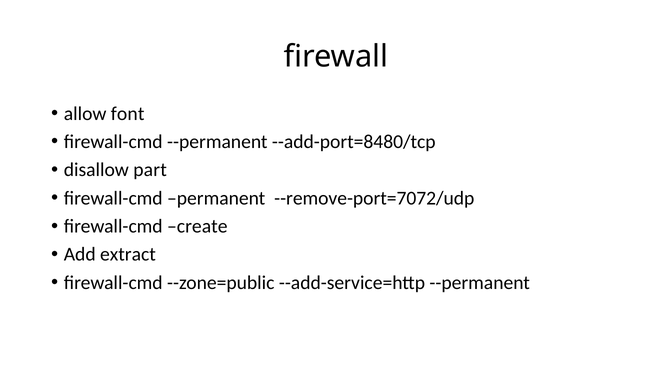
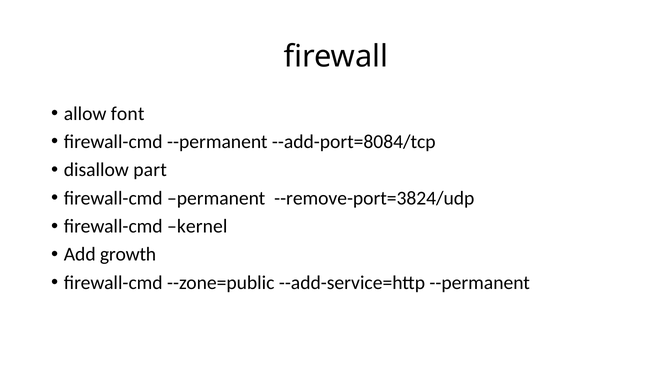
--add-port=8480/tcp: --add-port=8480/tcp -> --add-port=8084/tcp (354, 142)
--remove-port=7072/udp: --remove-port=7072/udp -> --remove-port=3824/udp (374, 198)
create: create -> kernel (197, 226)
extract: extract -> growth (128, 254)
